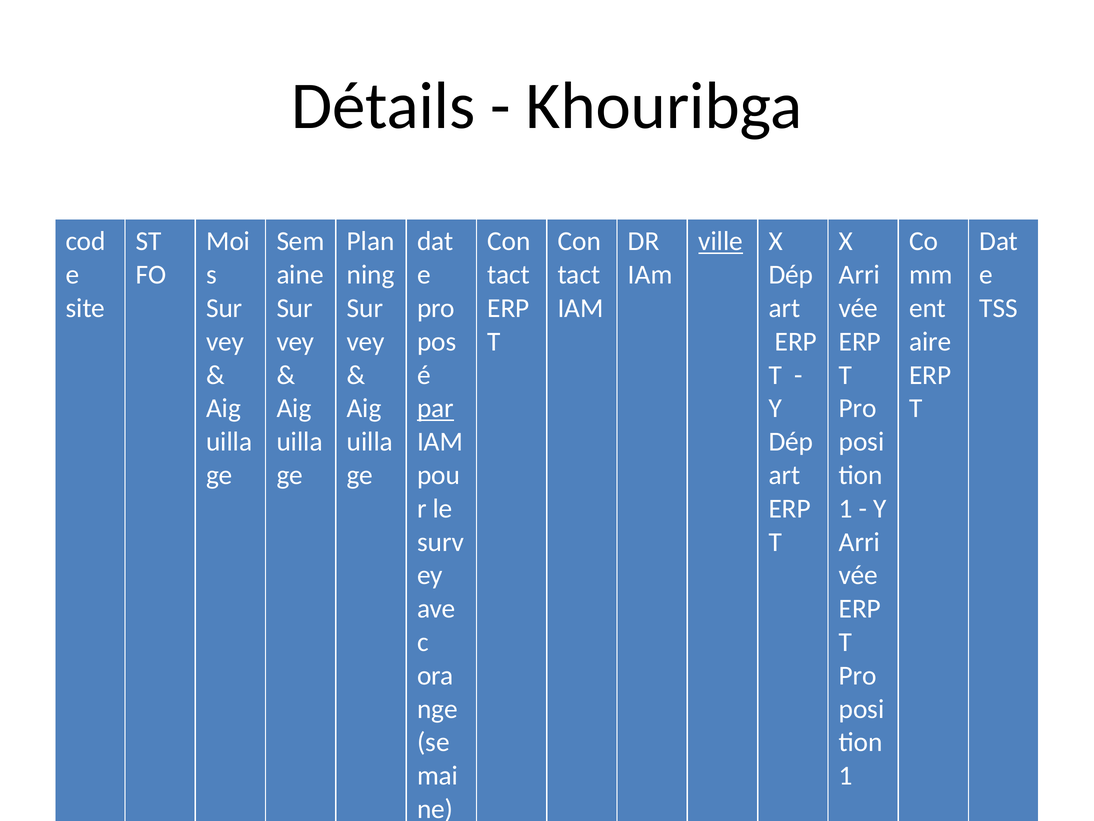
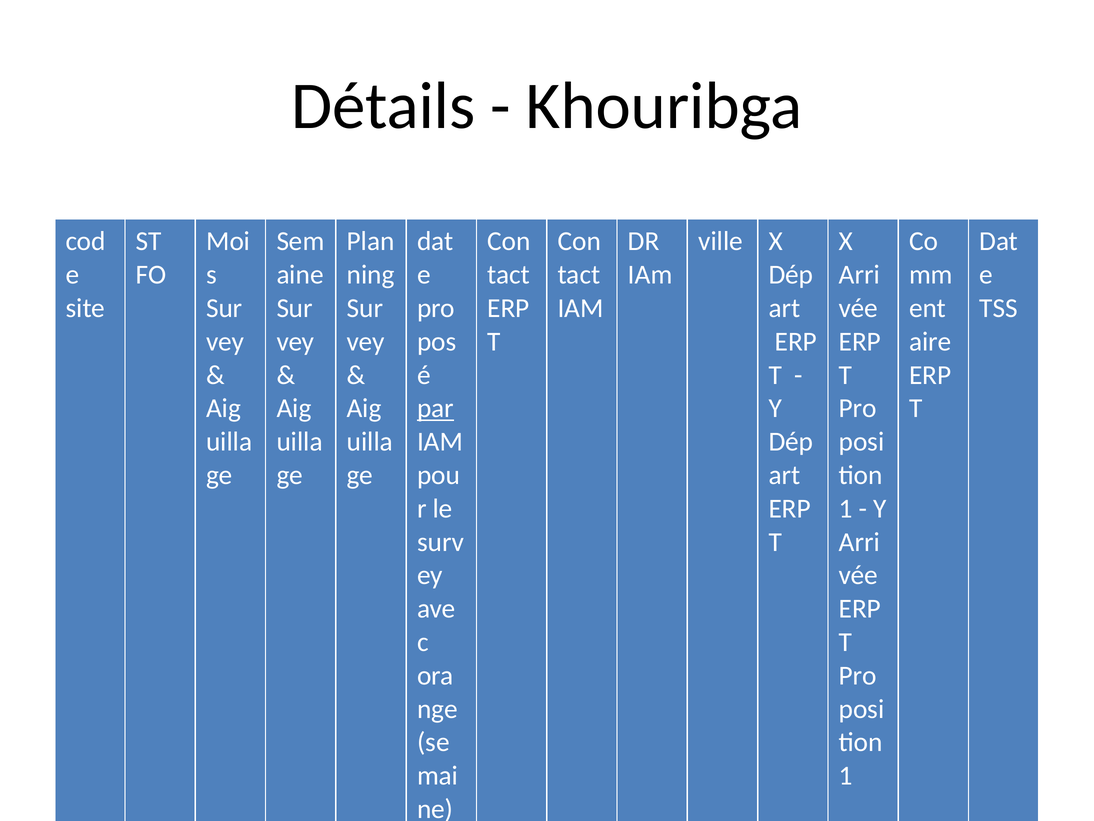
ville underline: present -> none (721, 241)
